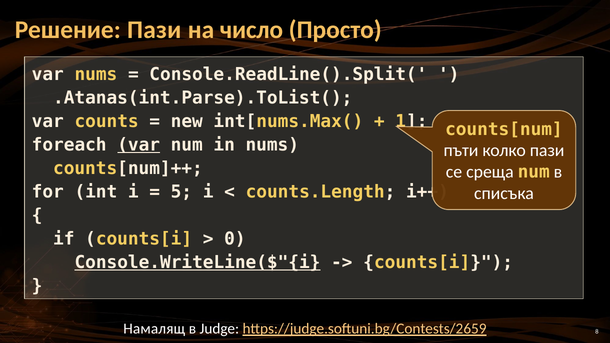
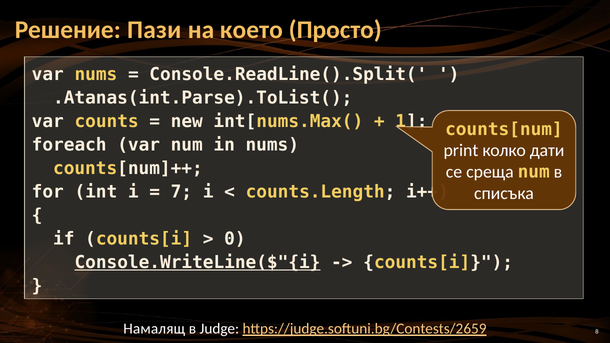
число: число -> което (251, 30)
var underline: present -> none (139, 145)
пъти: пъти -> print (461, 151)
колко пази: пази -> дати (547, 151)
5: 5 -> 7 (181, 192)
